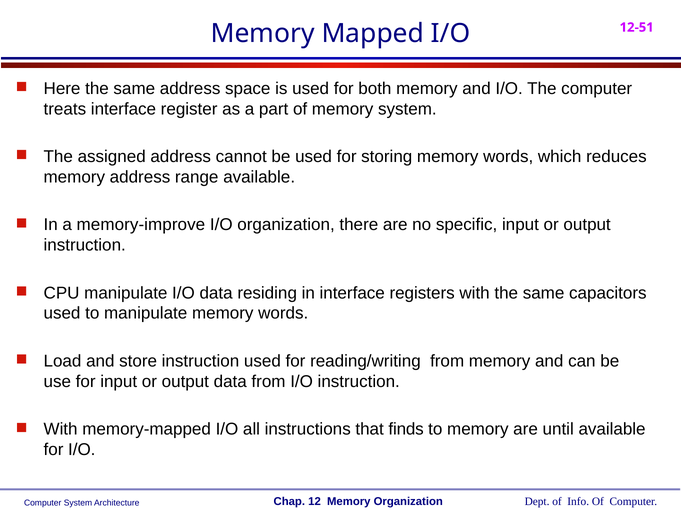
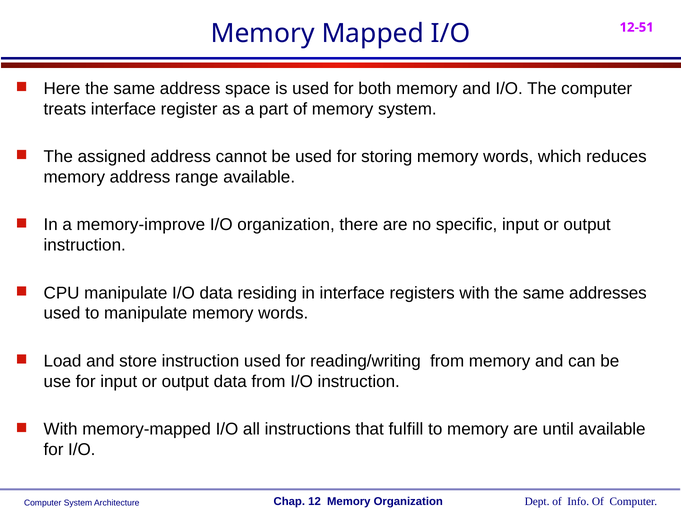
capacitors: capacitors -> addresses (608, 293)
finds: finds -> fulfill (406, 429)
